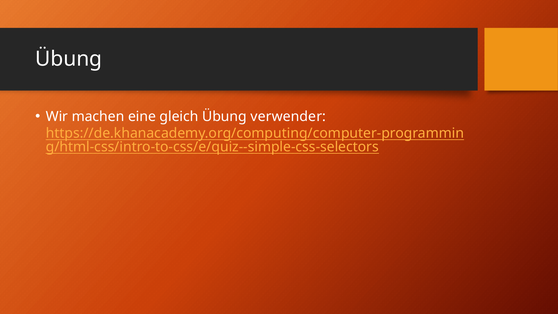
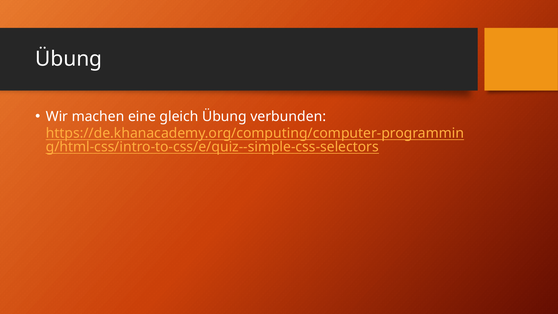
verwender: verwender -> verbunden (288, 116)
